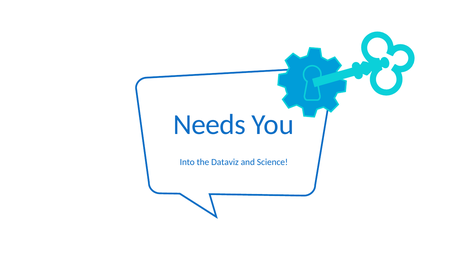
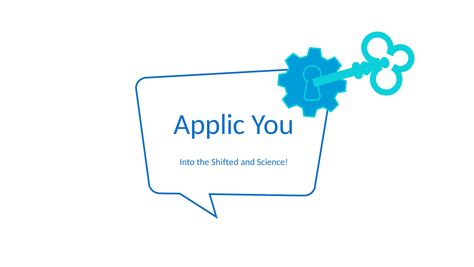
Needs: Needs -> Applic (209, 124)
Dataviz: Dataviz -> Shifted (225, 162)
